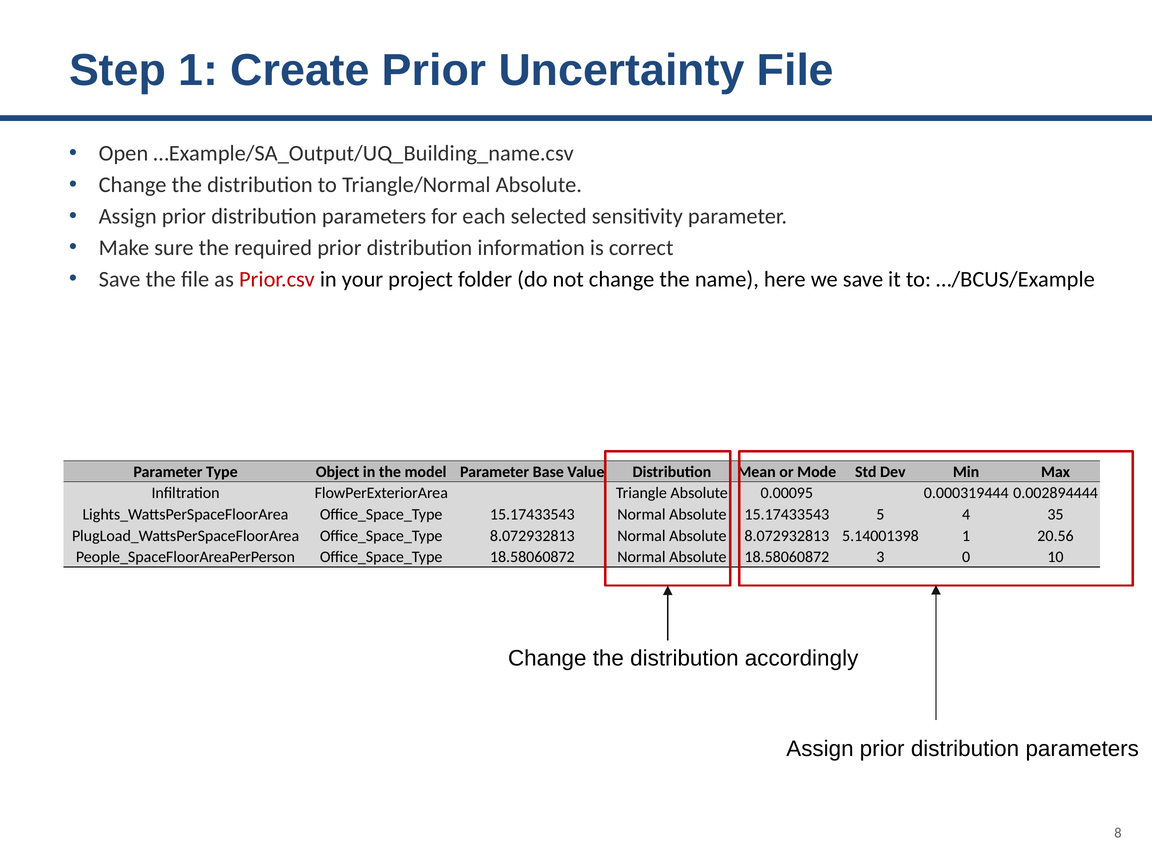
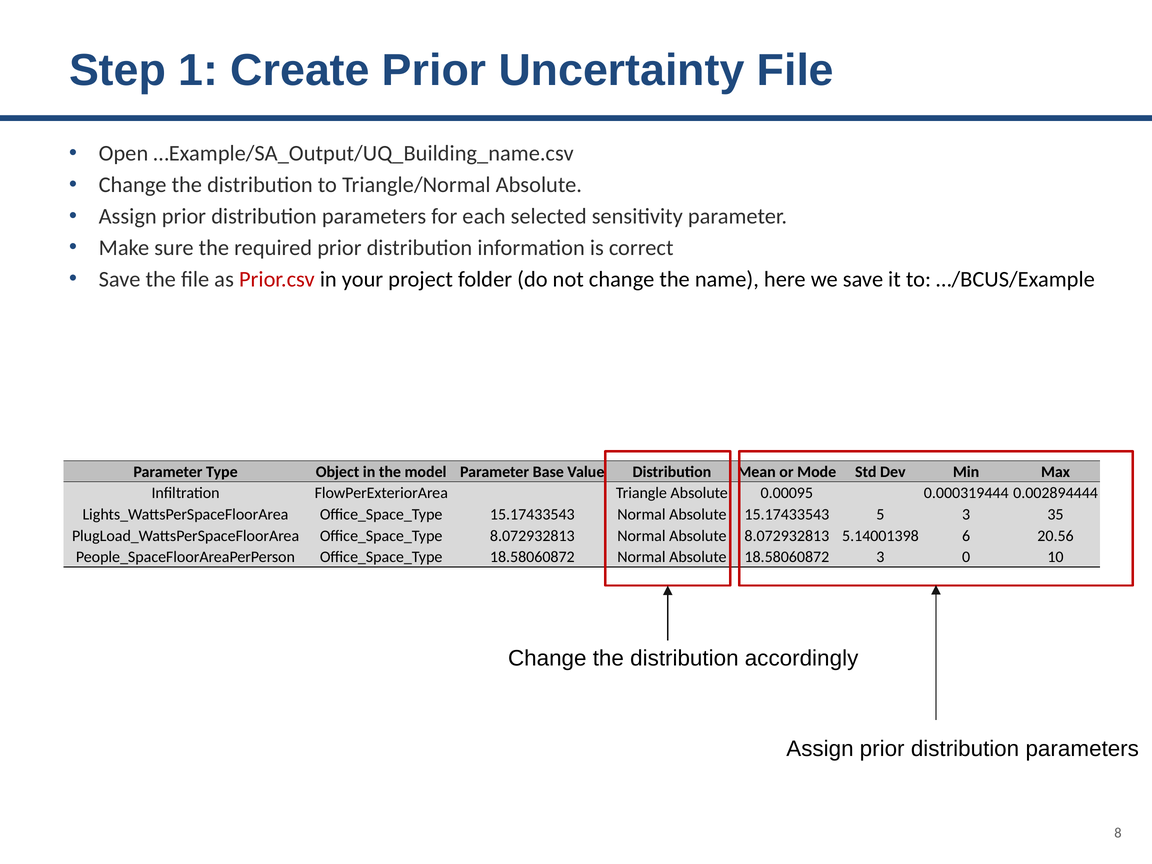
5 4: 4 -> 3 (966, 514)
5.14001398 1: 1 -> 6 (966, 536)
